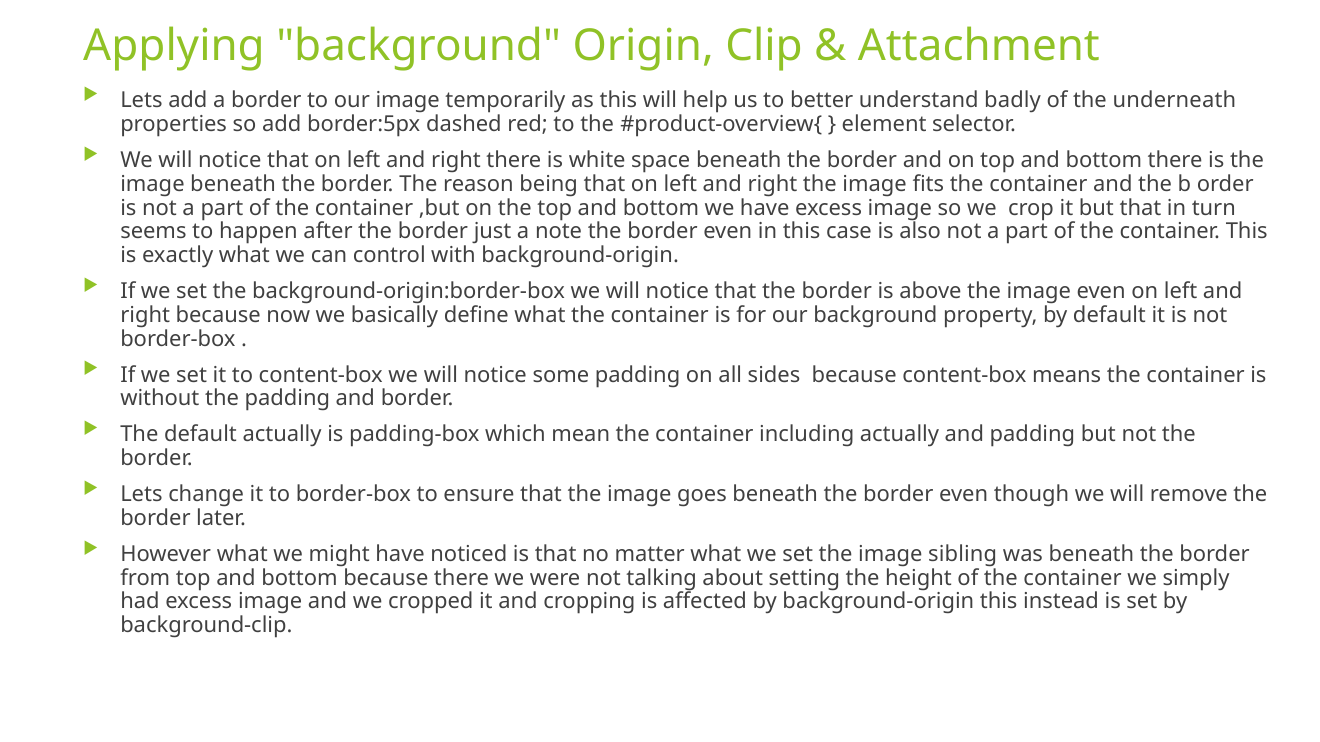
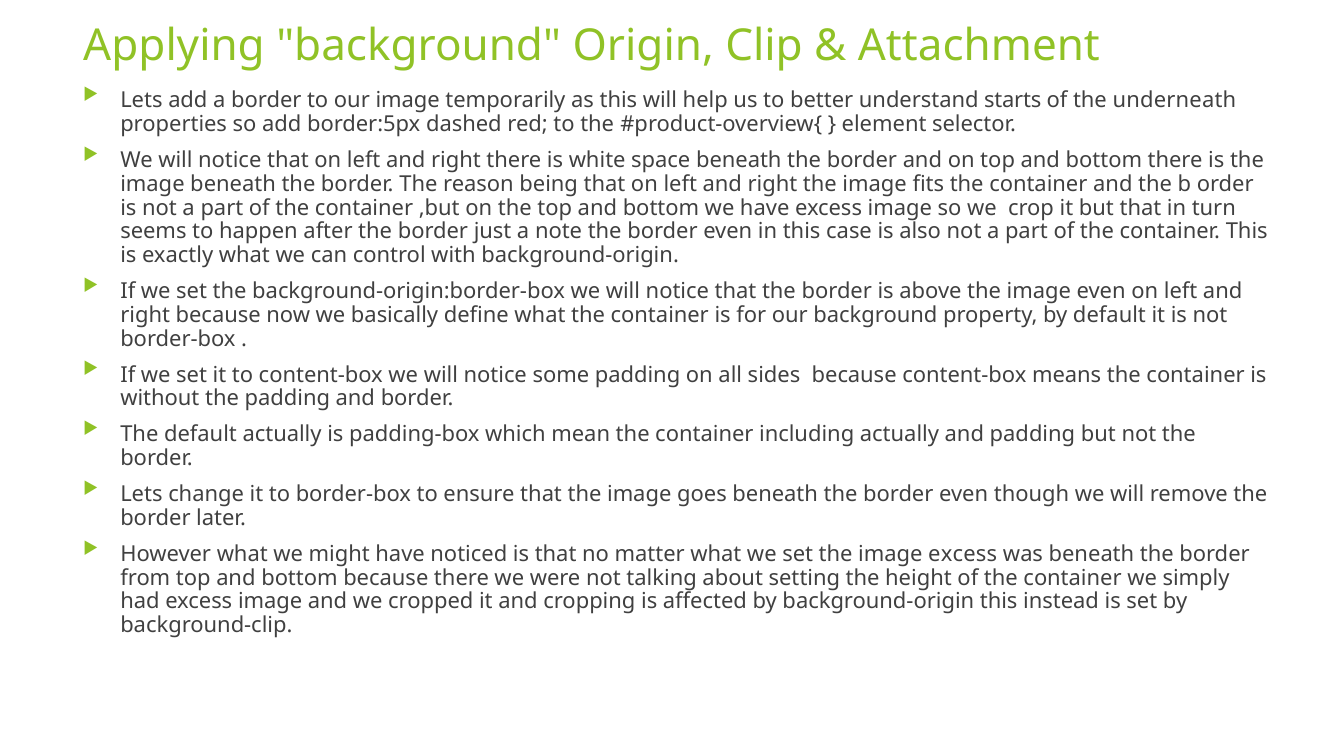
badly: badly -> starts (1013, 101)
image sibling: sibling -> excess (963, 555)
